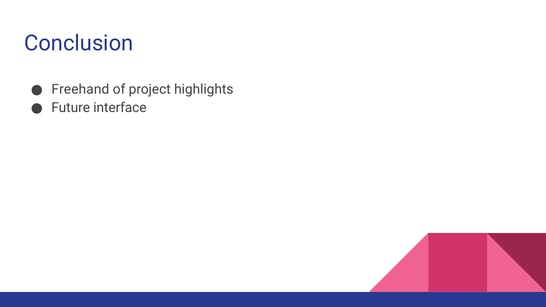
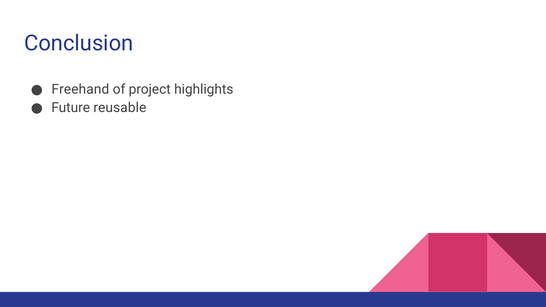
interface: interface -> reusable (120, 108)
